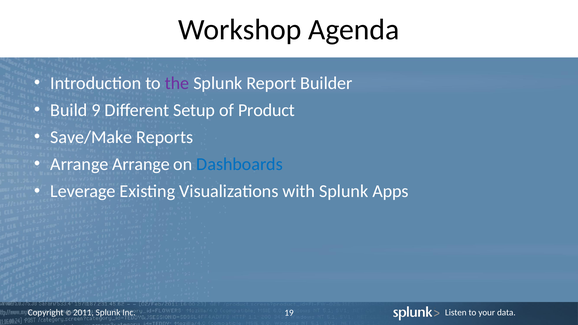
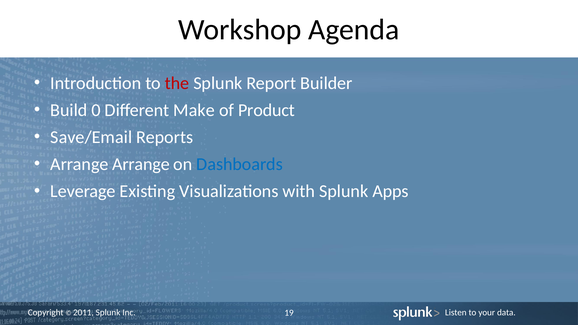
the colour: purple -> red (177, 83)
9: 9 -> 0 (96, 110)
Setup: Setup -> Make (194, 110)
Save/Make: Save/Make -> Save/Email (91, 137)
